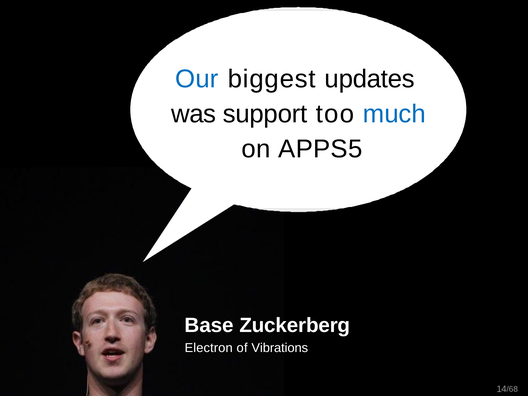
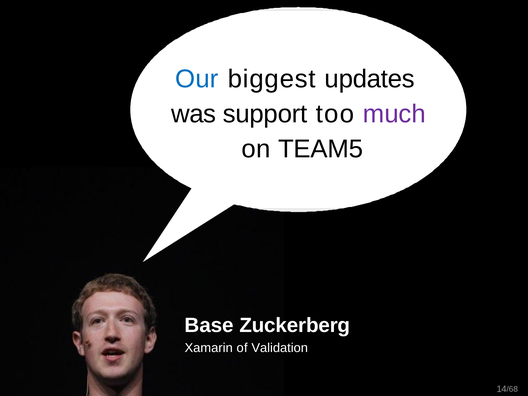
much colour: blue -> purple (394, 114)
APPS5: APPS5 -> TEAM5 (321, 149)
Electron: Electron -> Xamarin (209, 348)
Vibrations: Vibrations -> Validation (280, 348)
